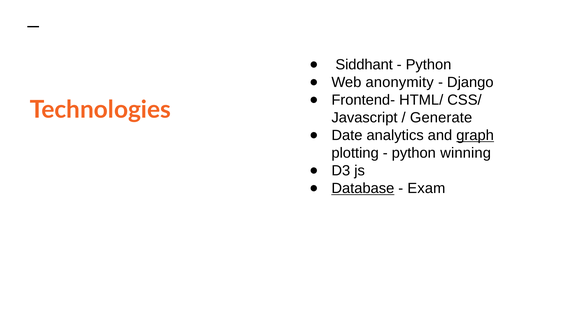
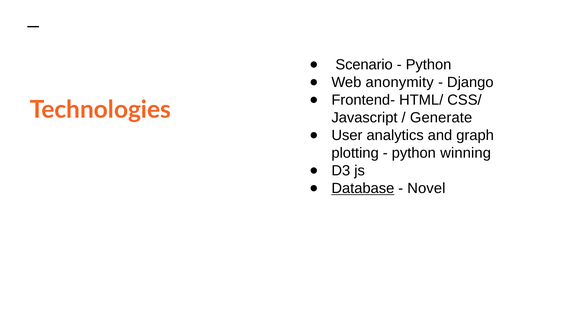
Siddhant: Siddhant -> Scenario (364, 65)
Date: Date -> User (347, 135)
graph underline: present -> none (475, 135)
Exam: Exam -> Novel (426, 188)
